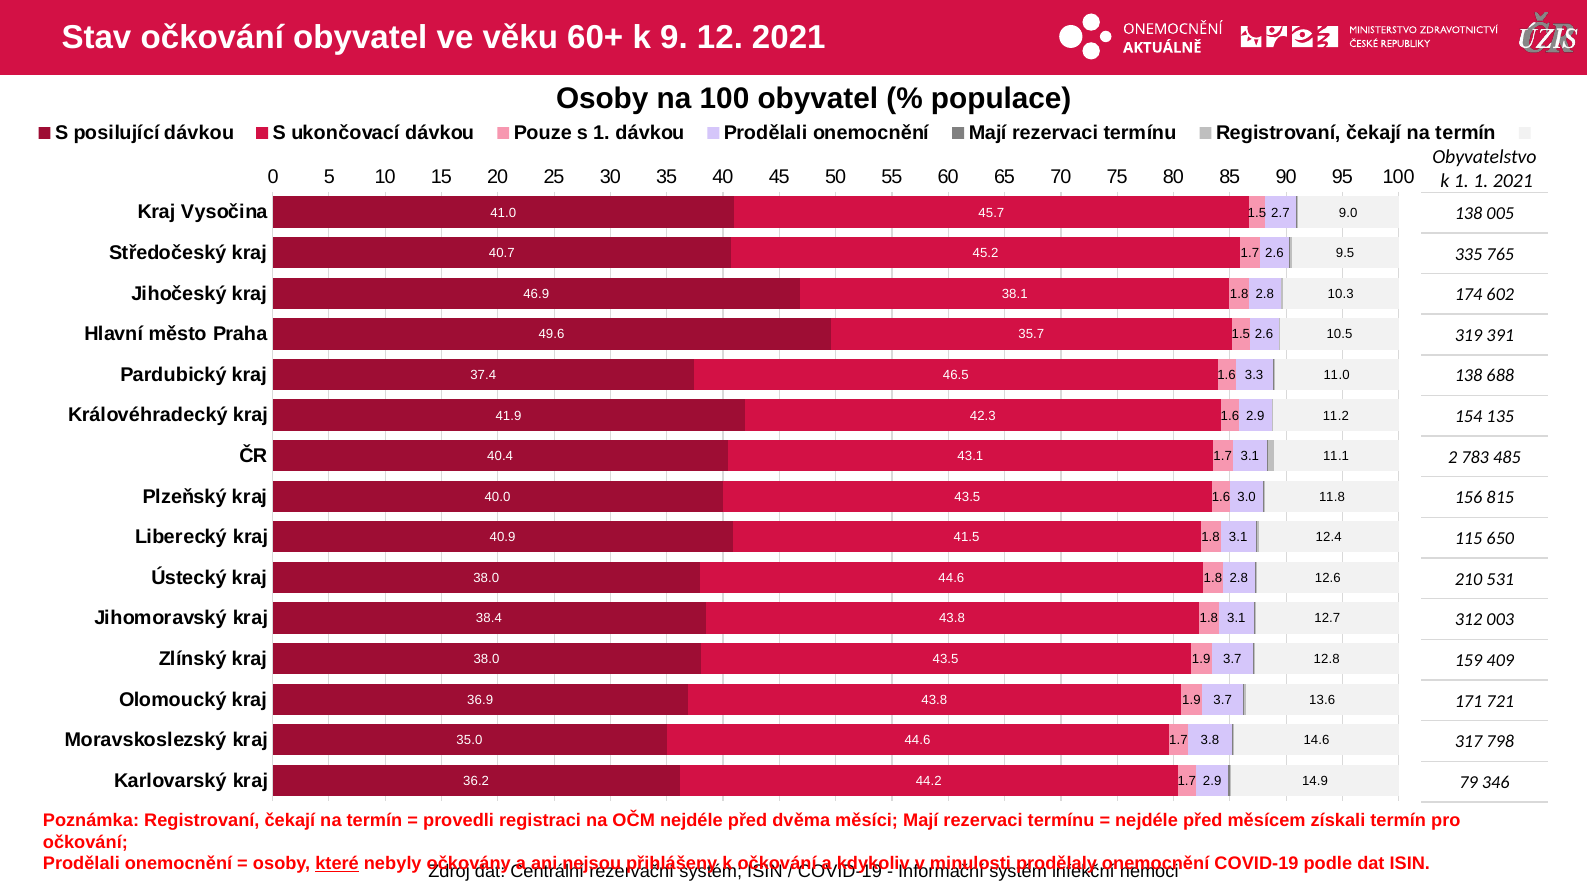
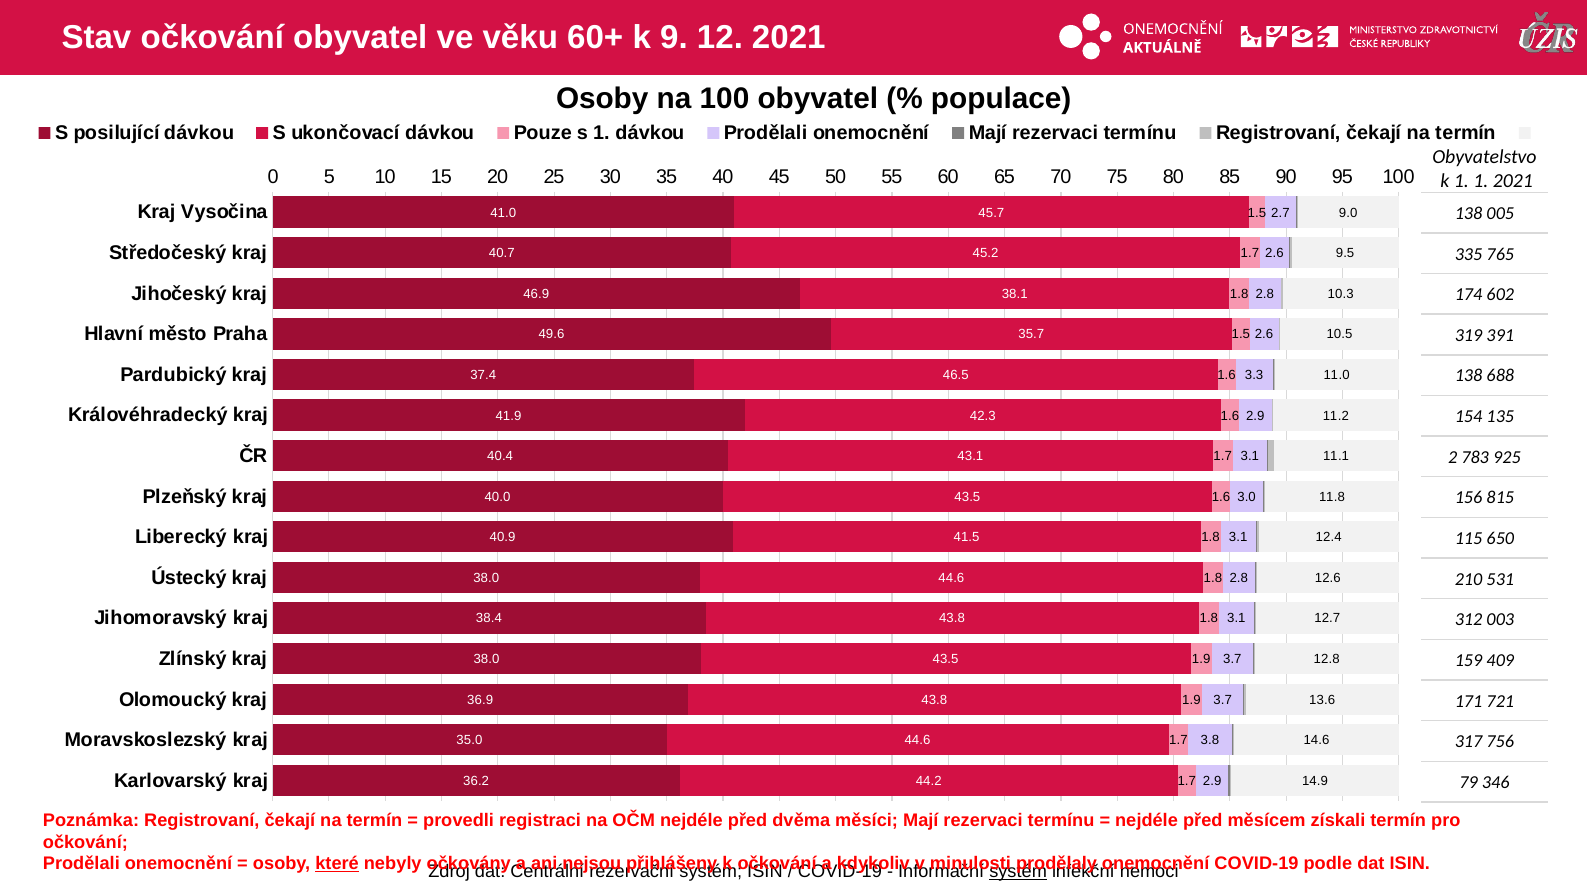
485: 485 -> 925 (1507, 457)
798: 798 -> 756 (1500, 742)
systém underline: none -> present (1018, 871)
